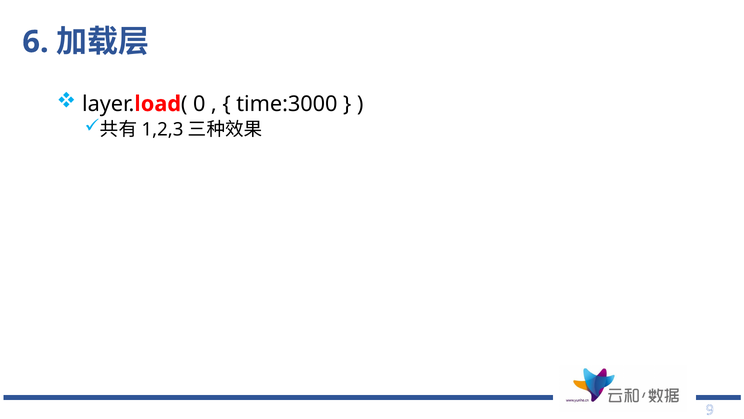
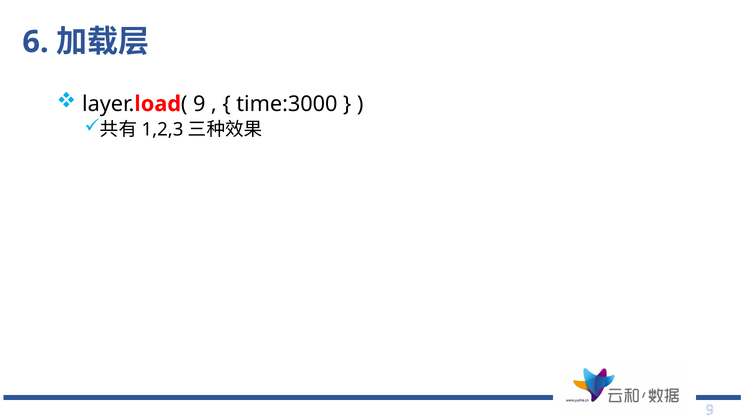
0: 0 -> 9 (199, 104)
